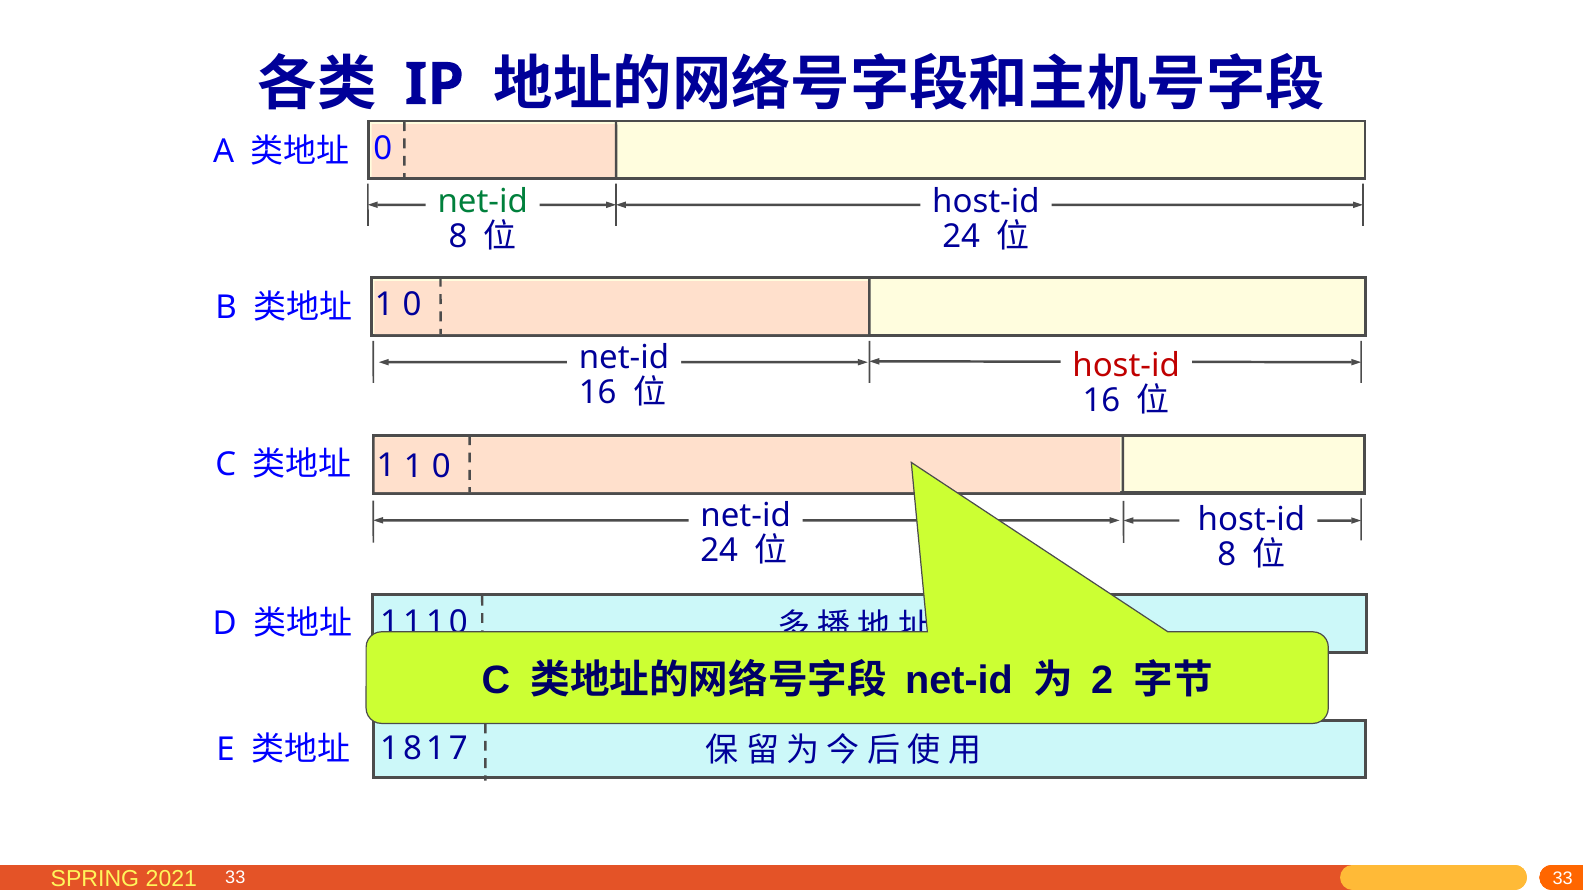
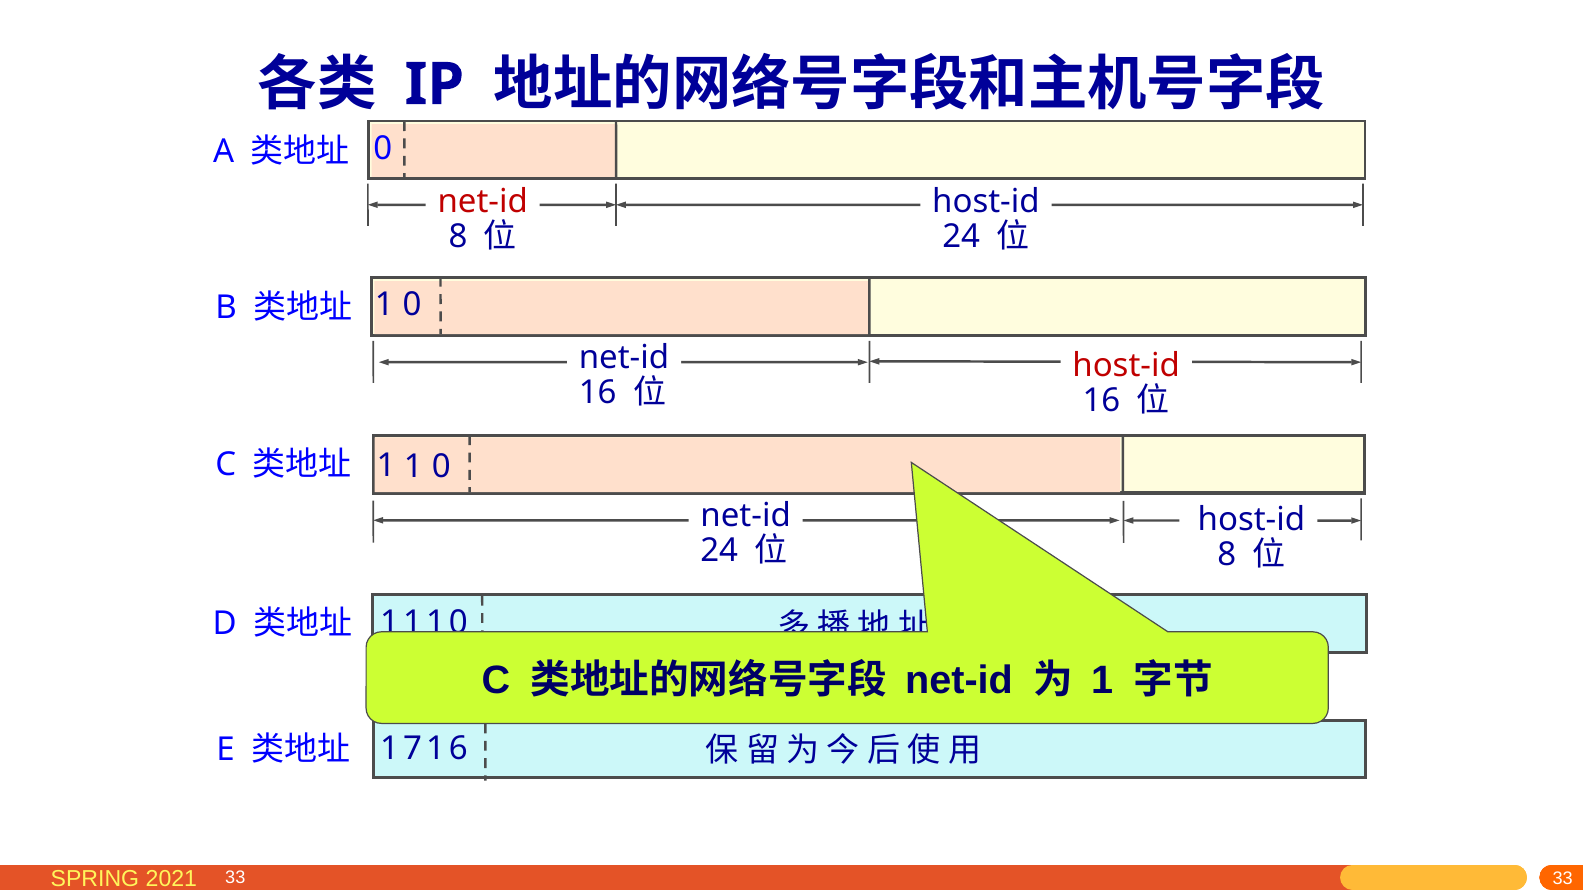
net-id colour: green -> red (483, 201)
2: 2 -> 1 (1102, 681)
1 8: 8 -> 7 (412, 749)
7: 7 -> 6 (458, 749)
